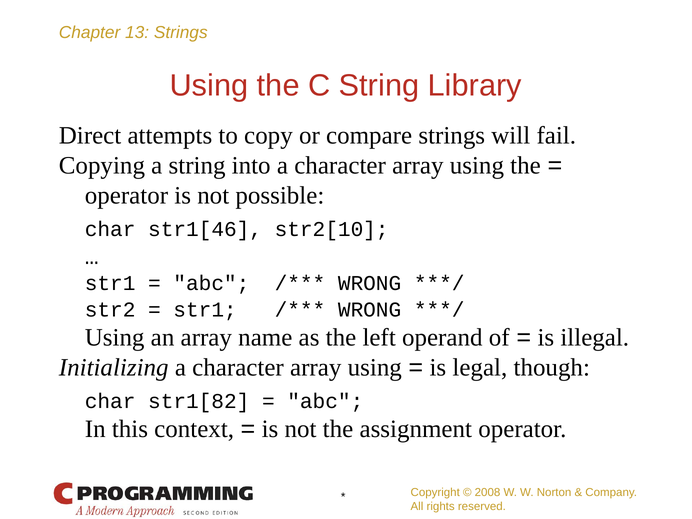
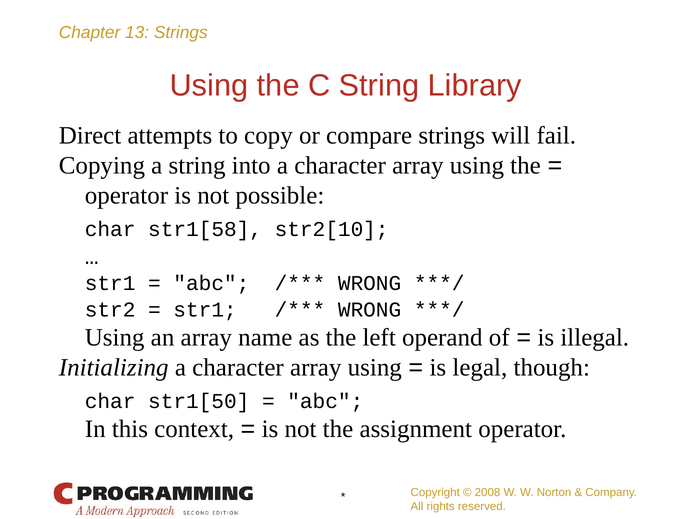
str1[46: str1[46 -> str1[58 (205, 230)
str1[82: str1[82 -> str1[50 (199, 401)
